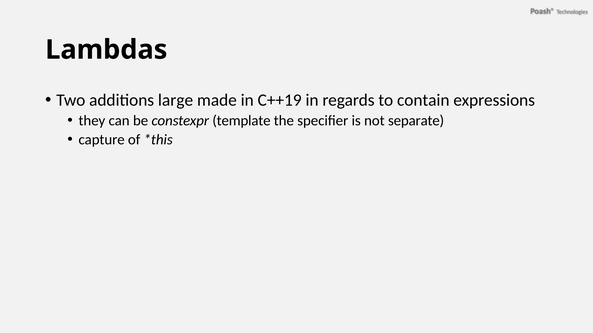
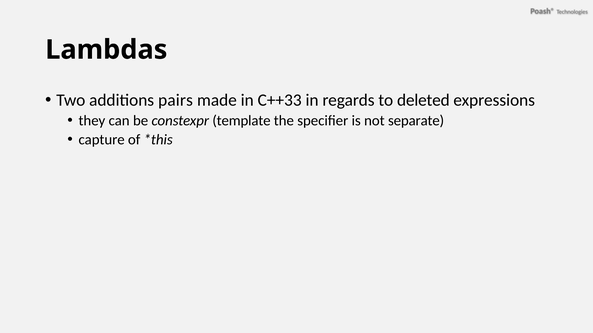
large: large -> pairs (176, 100)
C++19: C++19 -> C++33 (280, 100)
contain: contain -> deleted (423, 100)
